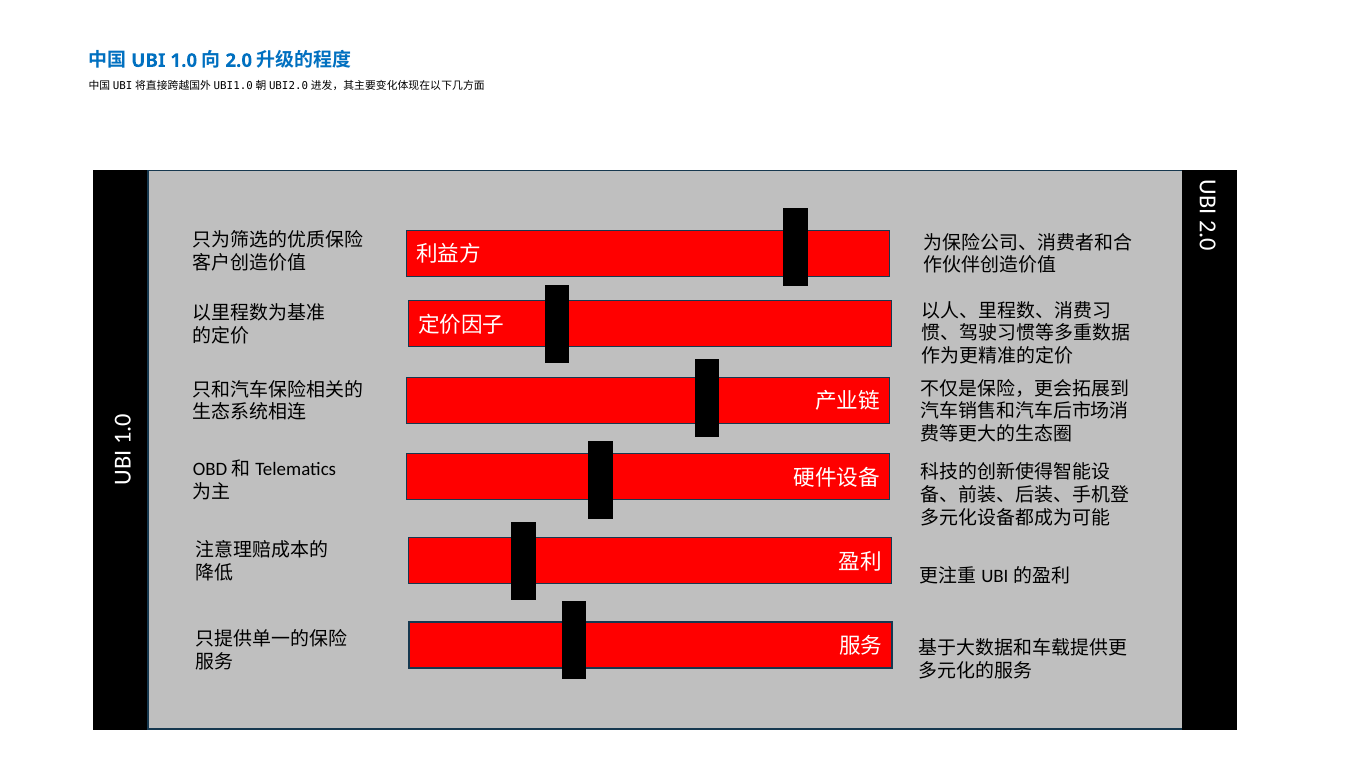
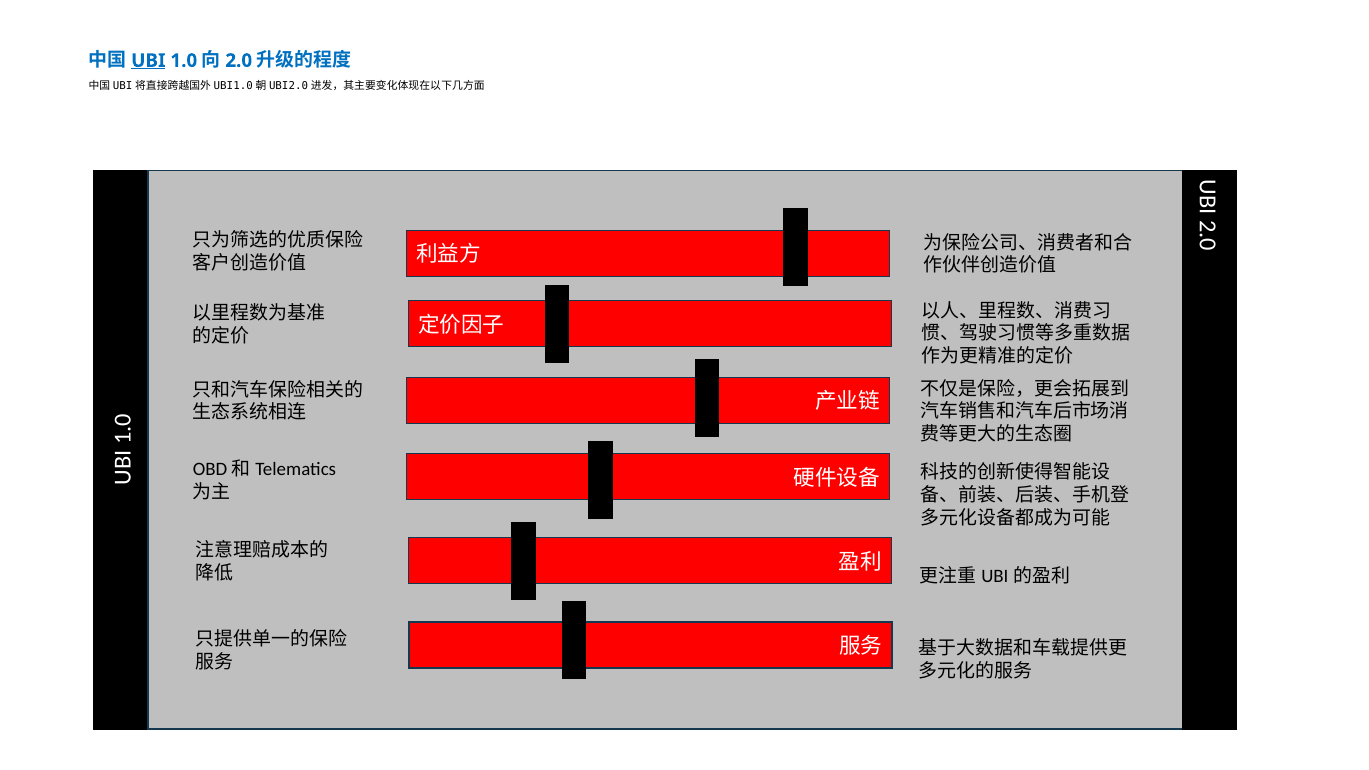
UBI underline: none -> present (148, 61)
